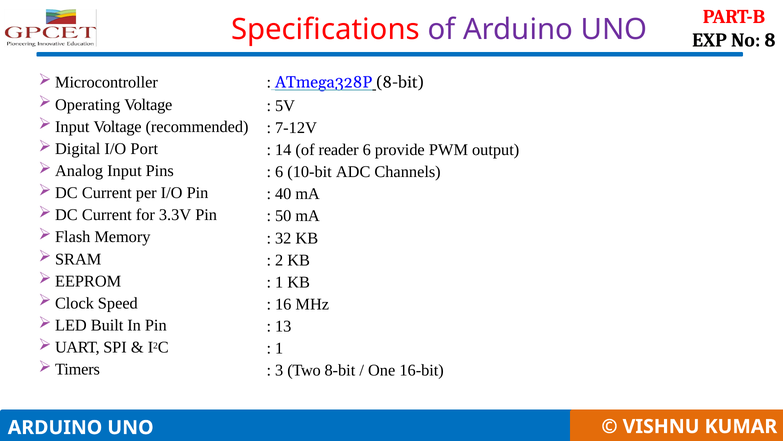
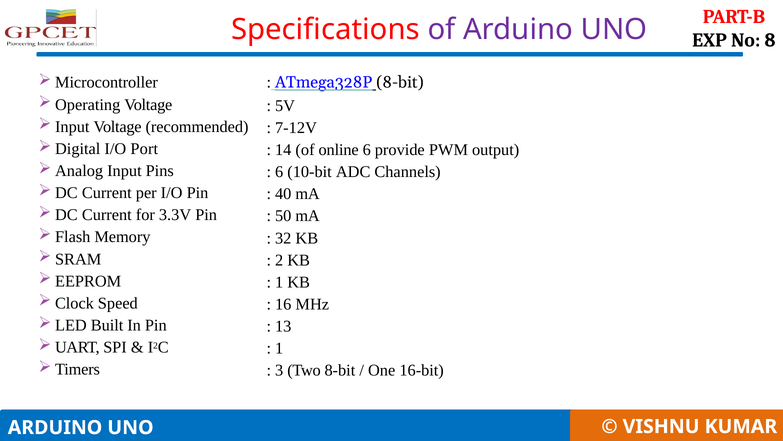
reader: reader -> online (339, 150)
